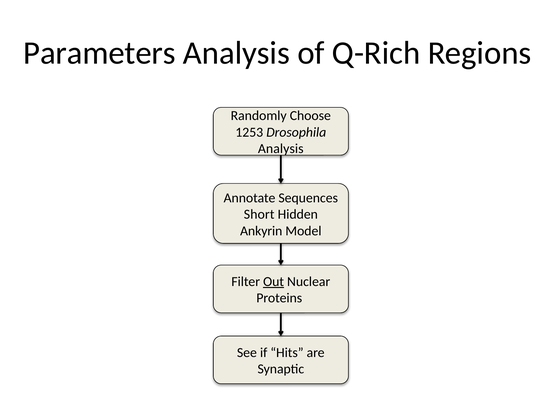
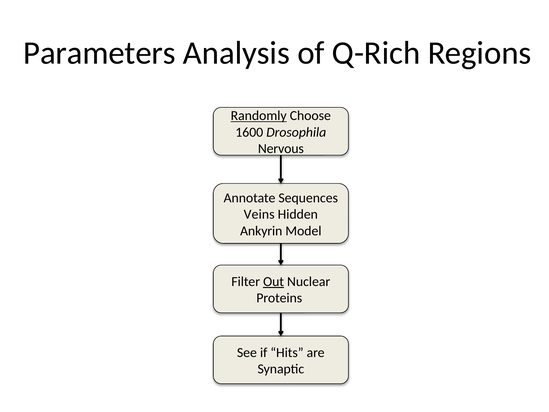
Randomly underline: none -> present (259, 116)
1253: 1253 -> 1600 (249, 132)
Analysis: Analysis -> Nervous (281, 149)
Short: Short -> Veins (259, 214)
